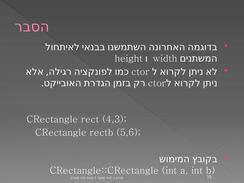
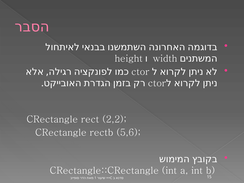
4,3: 4,3 -> 2,2 (114, 119)
